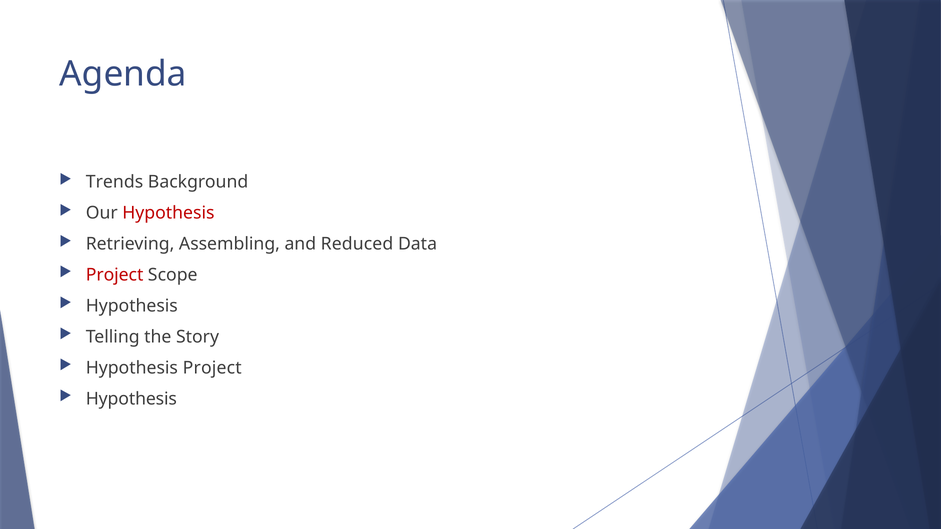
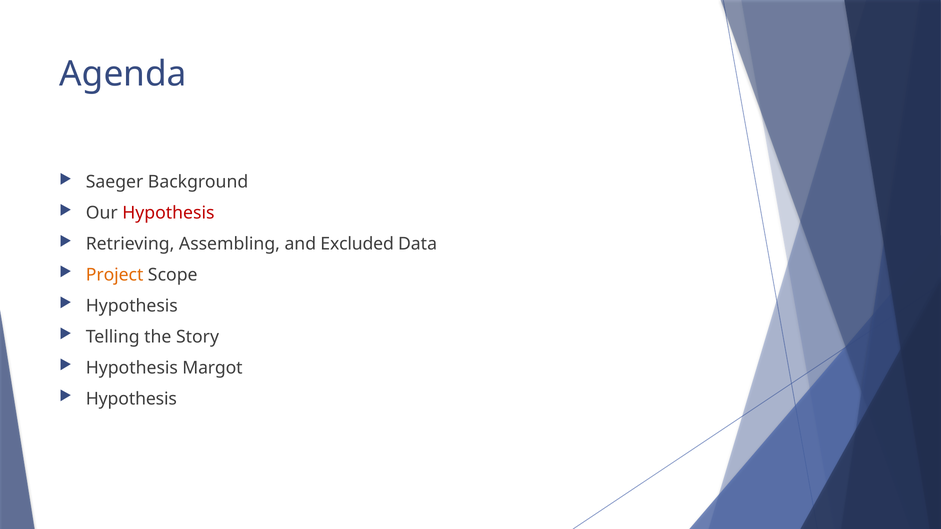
Trends: Trends -> Saeger (115, 182)
Reduced: Reduced -> Excluded (357, 244)
Project colour: red -> orange (115, 275)
Hypothesis Project: Project -> Margot (212, 368)
